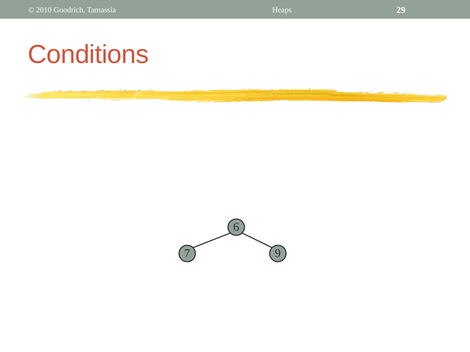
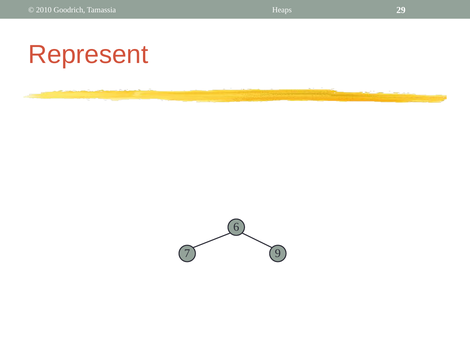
Conditions: Conditions -> Represent (88, 55)
